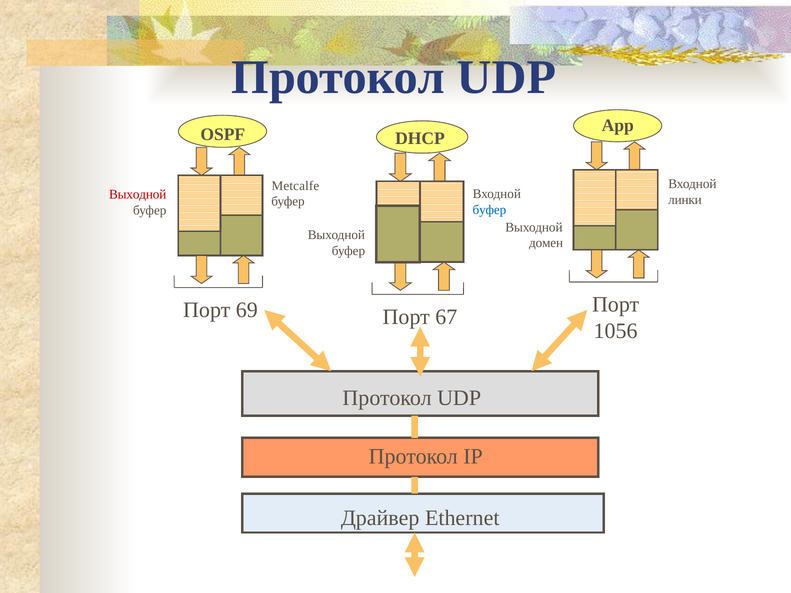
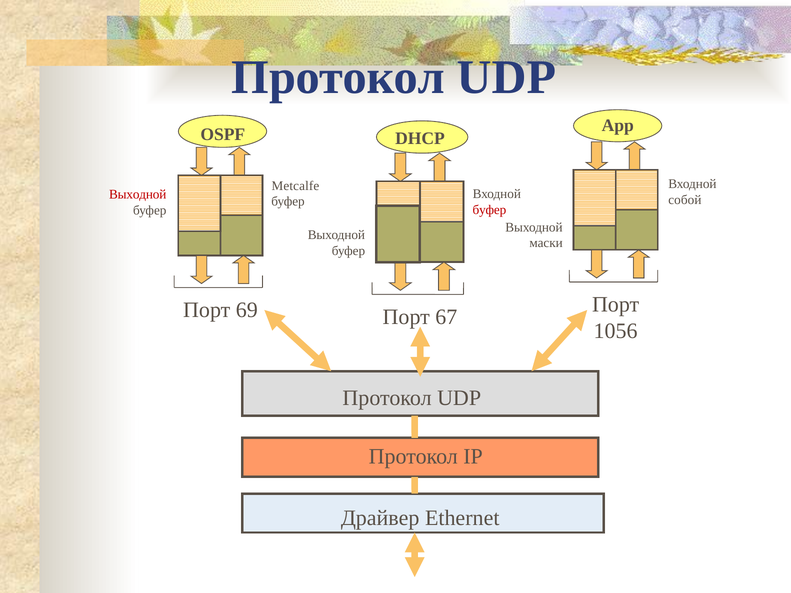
линки: линки -> собой (685, 200)
буфер colour: blue -> red (489, 210)
домен: домен -> маски (546, 243)
